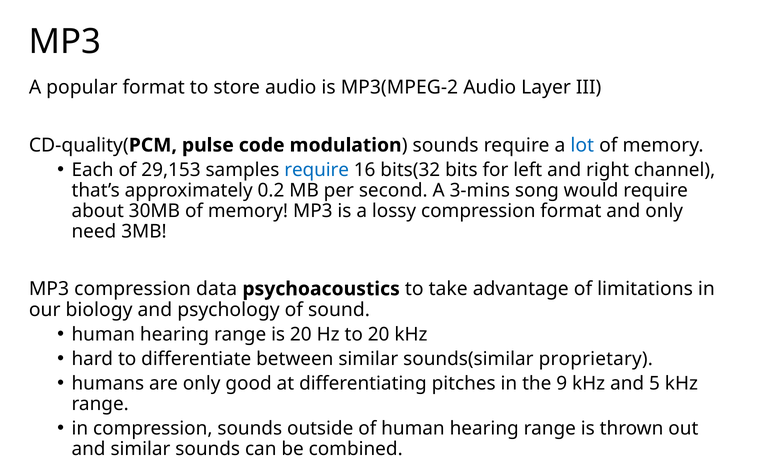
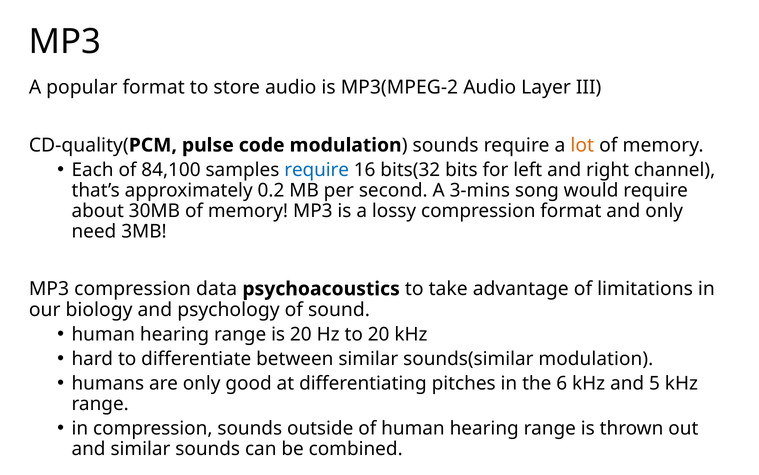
lot colour: blue -> orange (582, 145)
29,153: 29,153 -> 84,100 (171, 170)
sounds(similar proprietary: proprietary -> modulation (596, 358)
9: 9 -> 6 (562, 383)
